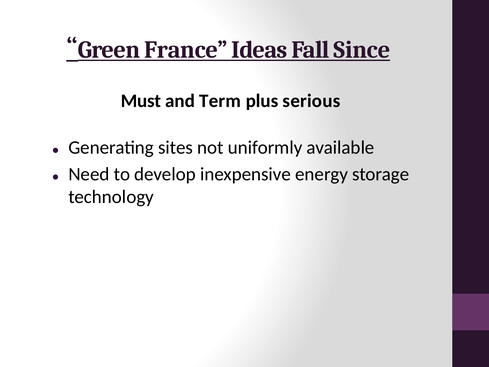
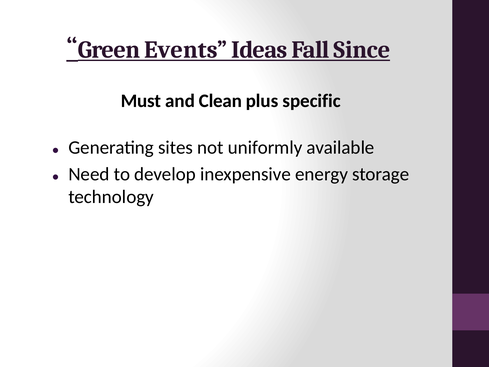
France: France -> Events (186, 50)
Term: Term -> Clean (220, 101)
serious: serious -> specific (312, 101)
